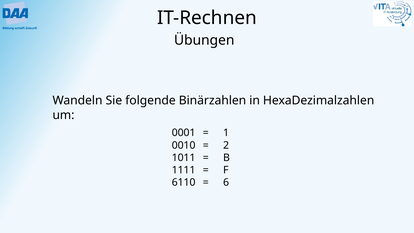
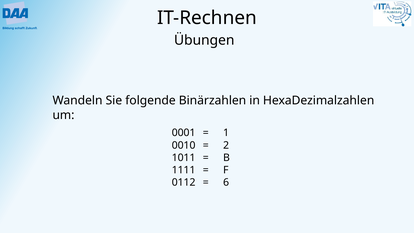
6110: 6110 -> 0112 (184, 182)
